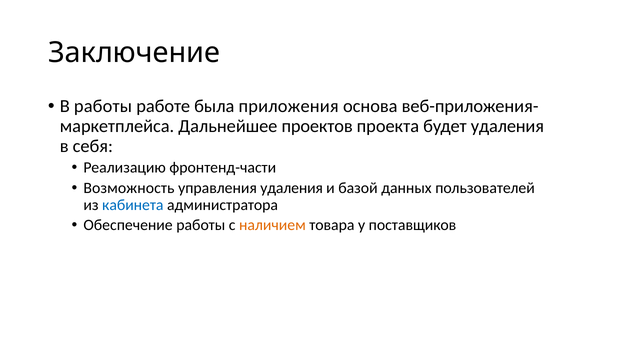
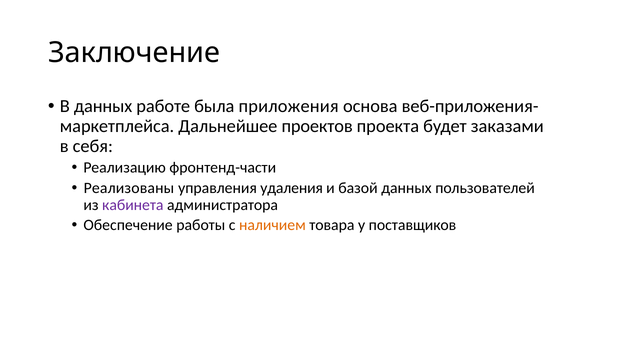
В работы: работы -> данных (103, 107)
будет удаления: удаления -> заказами (507, 126)
Возможность: Возможность -> Реализованы (129, 188)
кабинета colour: blue -> purple (133, 205)
